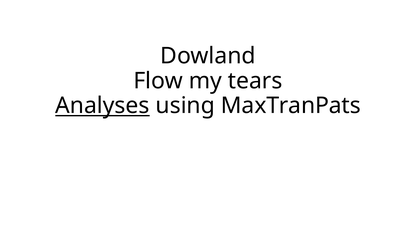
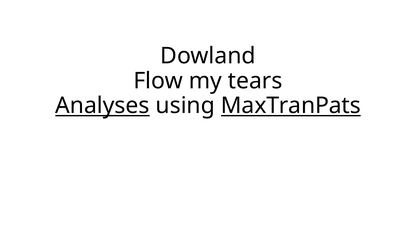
MaxTranPats underline: none -> present (291, 106)
